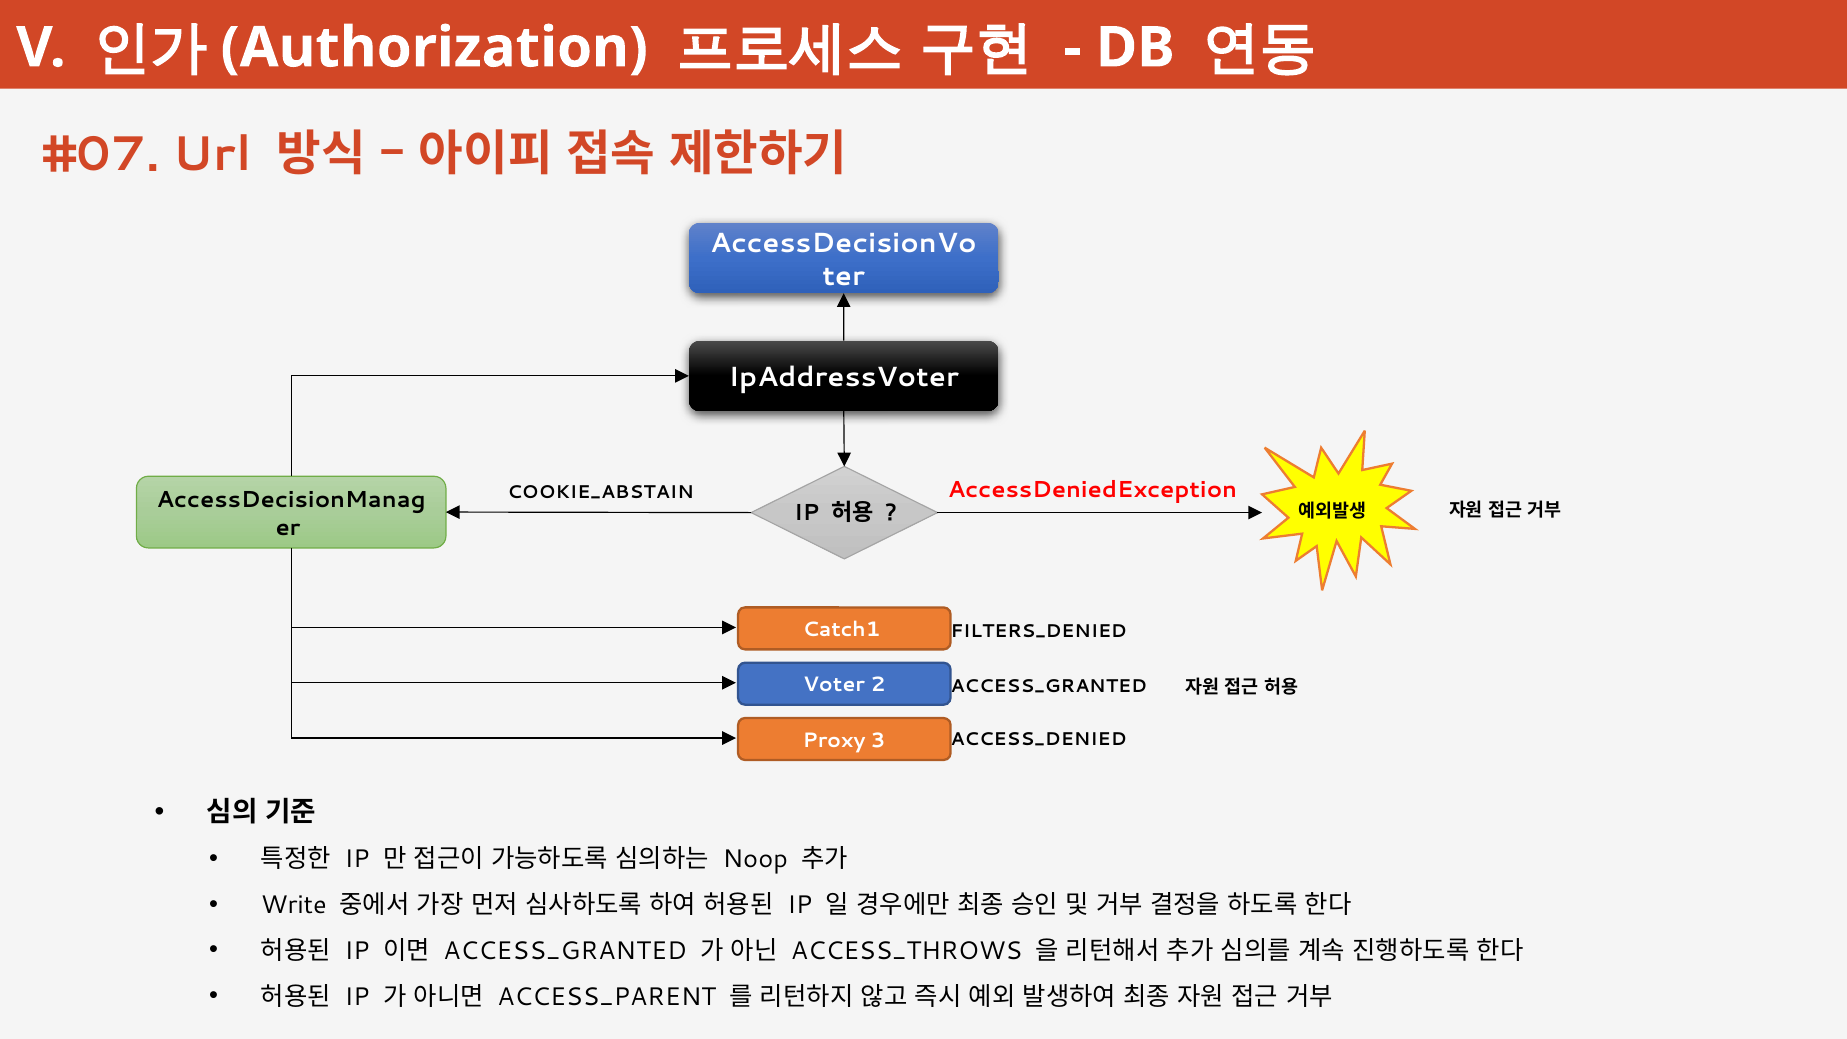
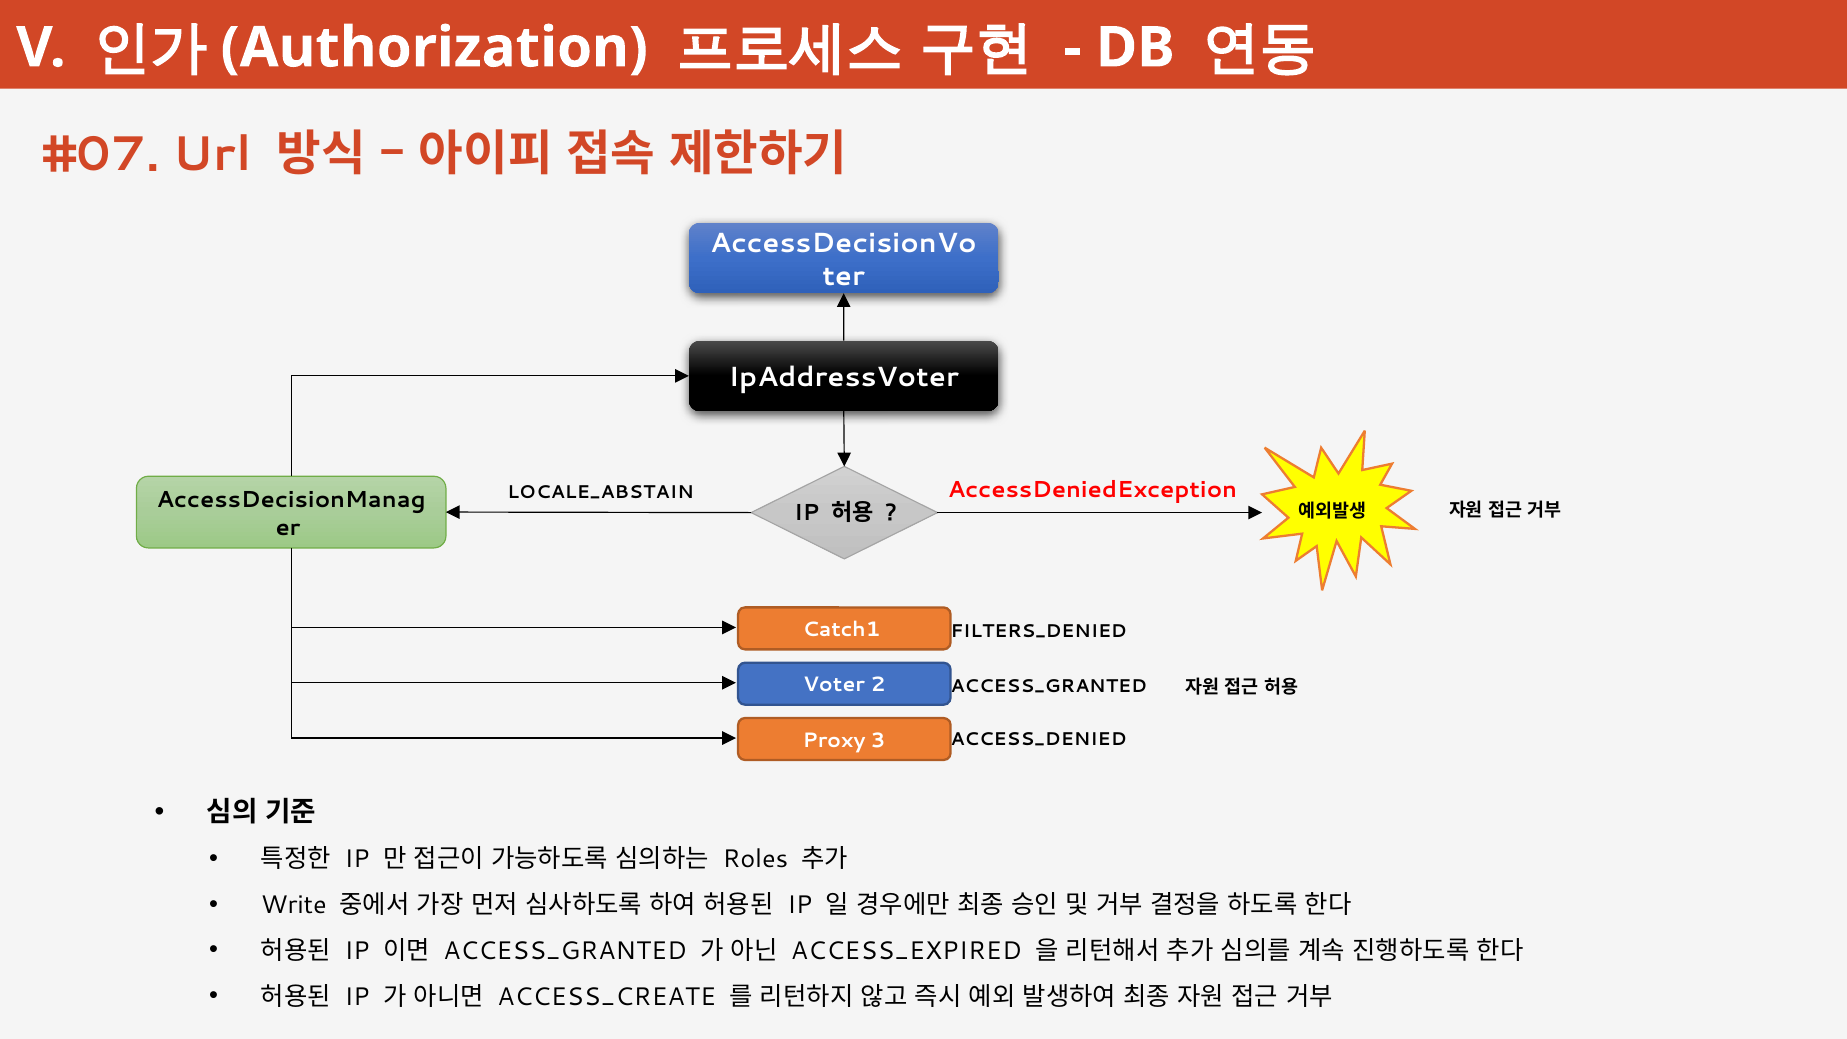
COOKIE_ABSTAIN: COOKIE_ABSTAIN -> LOCALE_ABSTAIN (601, 492)
Noop: Noop -> Roles (755, 859)
ACCESS_THROWS: ACCESS_THROWS -> ACCESS_EXPIRED (906, 951)
ACCESS_PARENT: ACCESS_PARENT -> ACCESS_CREATE (607, 997)
